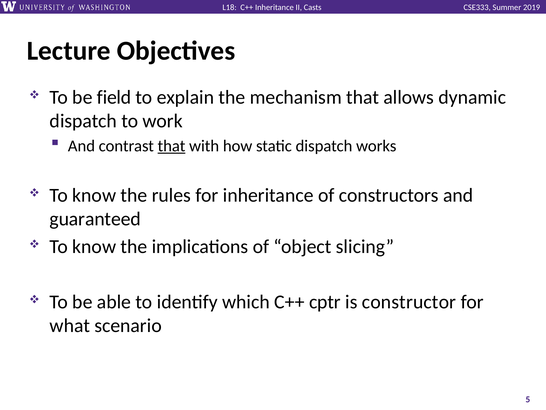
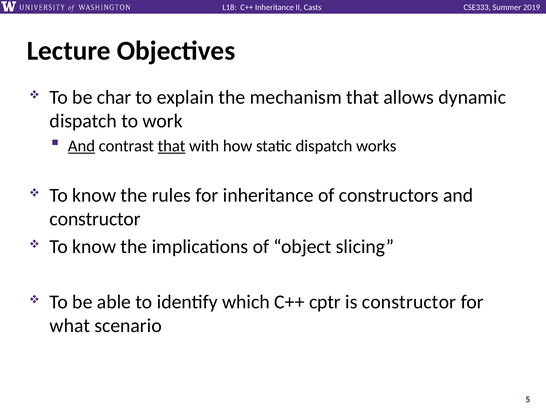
field: field -> char (114, 97)
And underline: none -> present (81, 146)
guaranteed: guaranteed -> constructor (95, 219)
